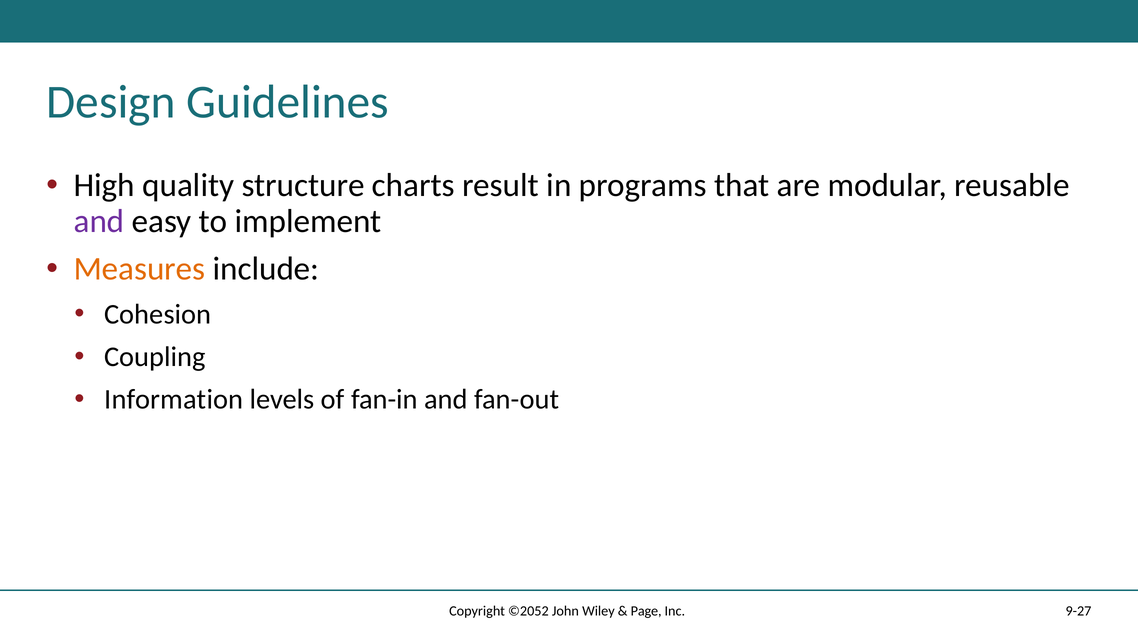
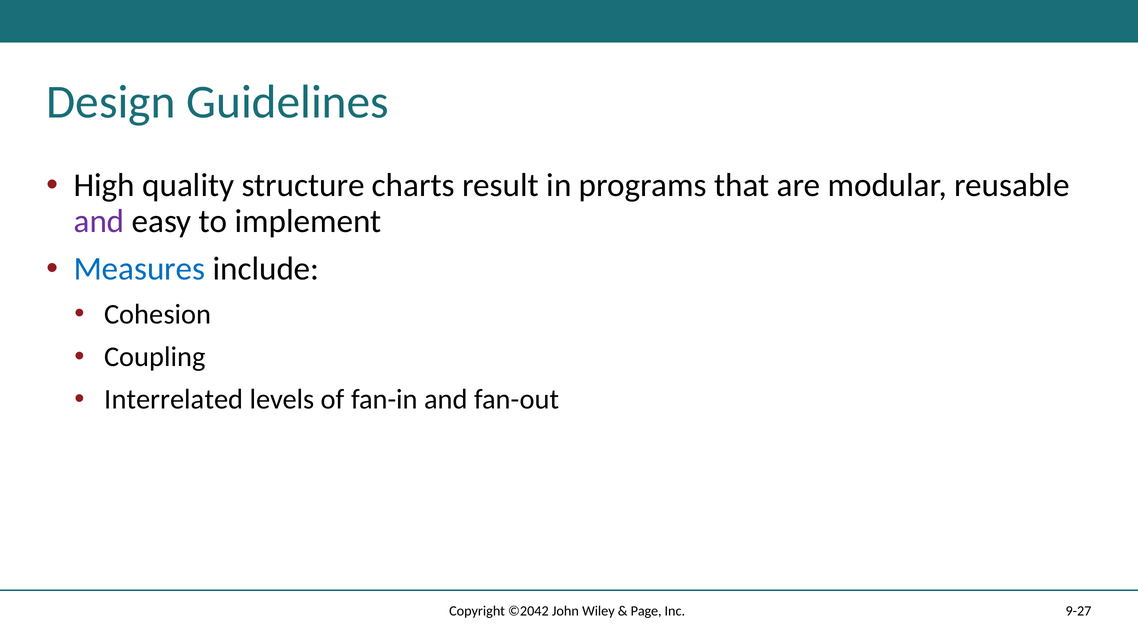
Measures colour: orange -> blue (139, 269)
Information: Information -> Interrelated (174, 399)
©2052: ©2052 -> ©2042 (528, 611)
